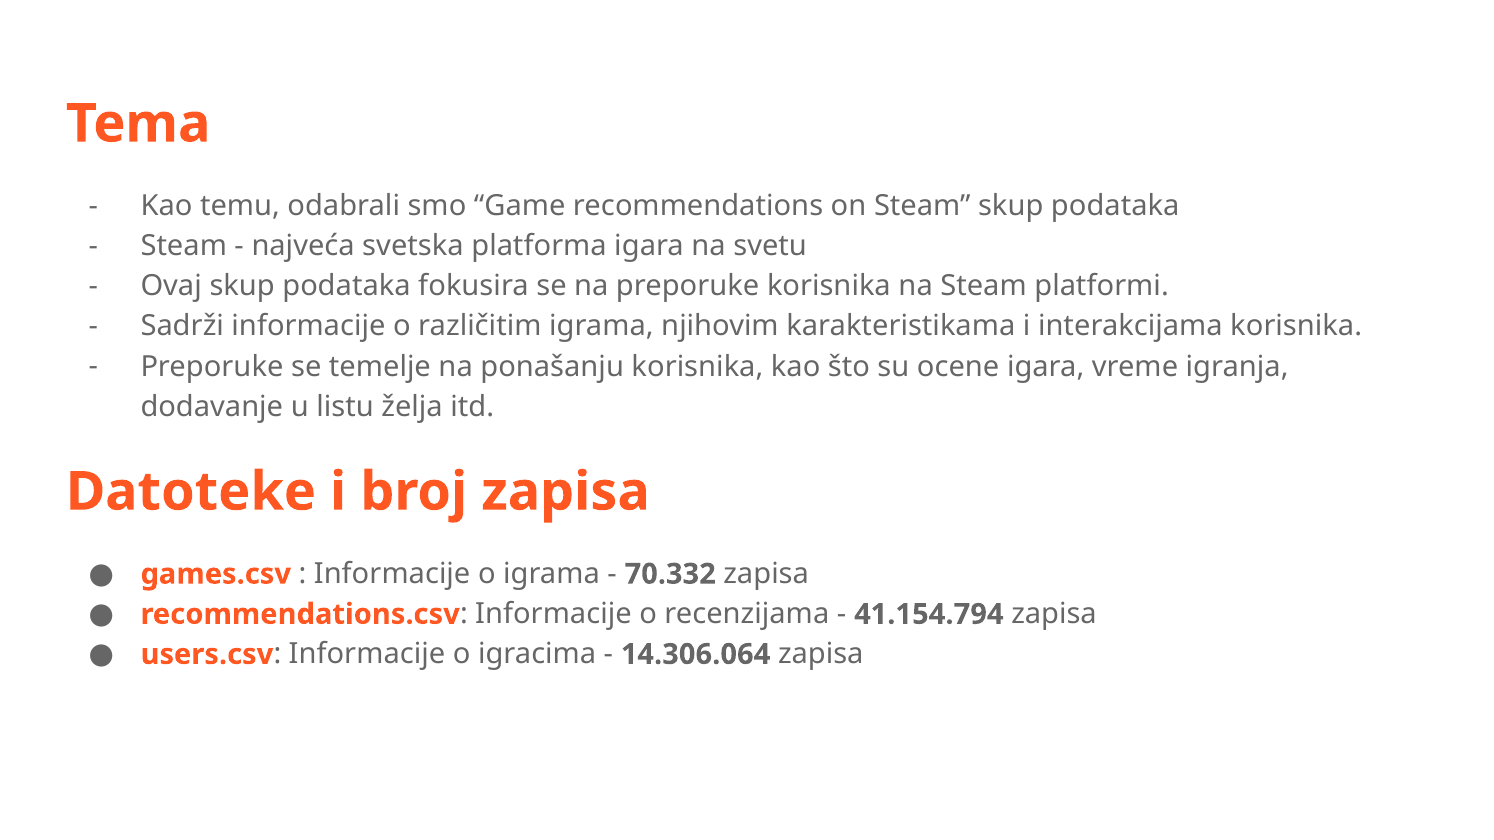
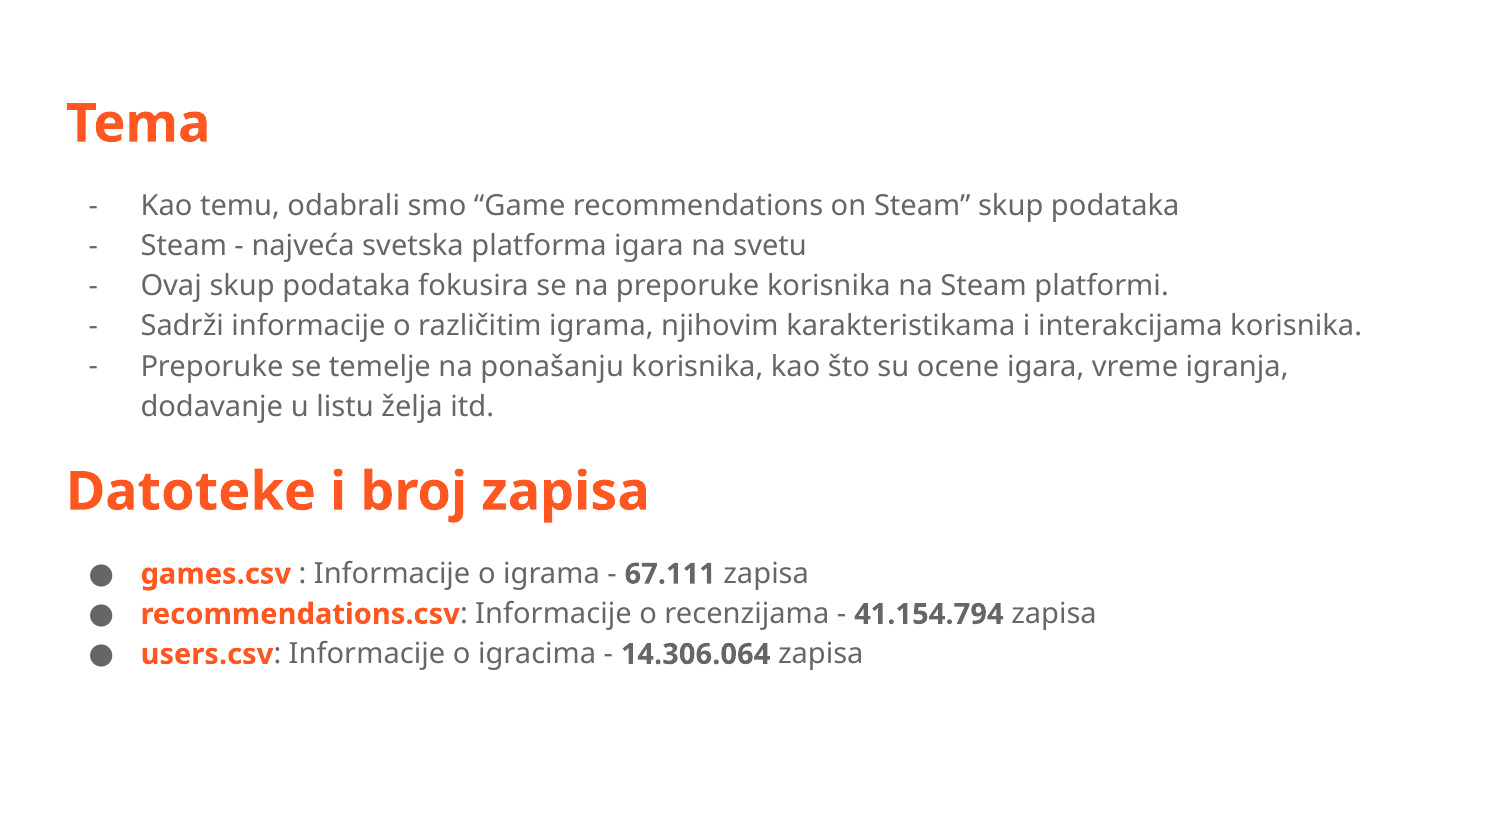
70.332: 70.332 -> 67.111 (670, 574)
